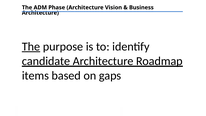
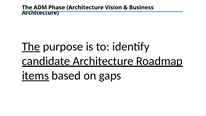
items underline: none -> present (35, 75)
